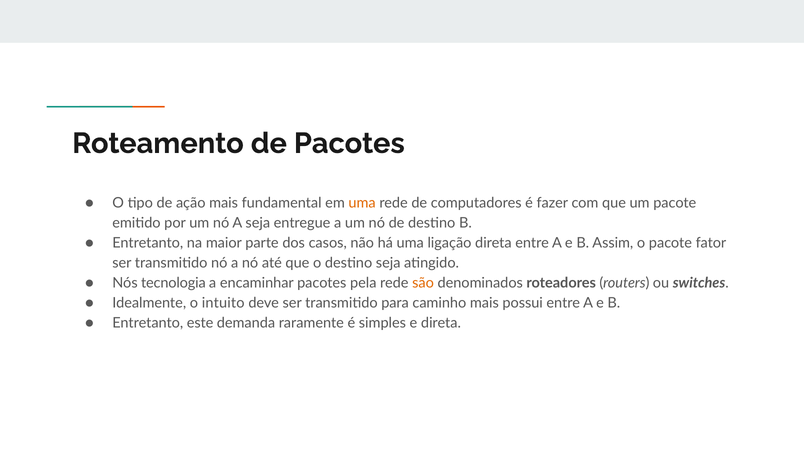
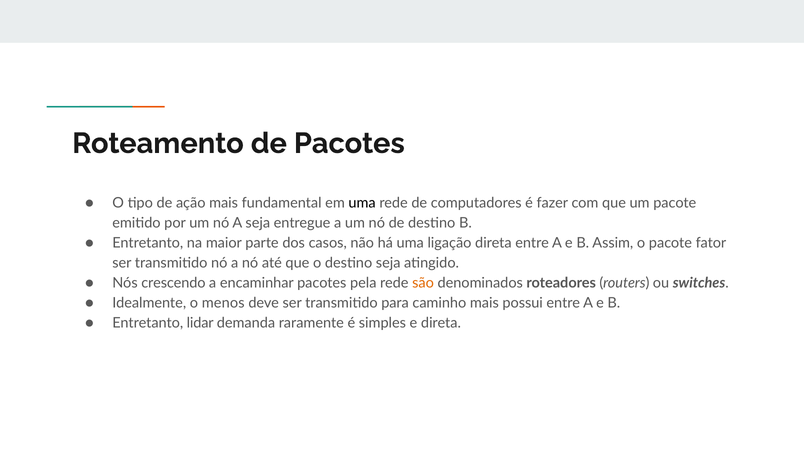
uma colour: orange -> black (362, 203)
tecnologia: tecnologia -> crescendo (173, 283)
intuito: intuito -> menos (223, 303)
este: este -> lidar (200, 323)
